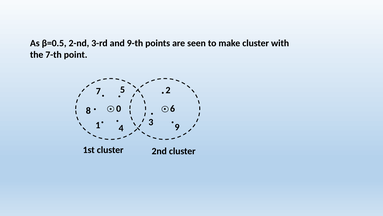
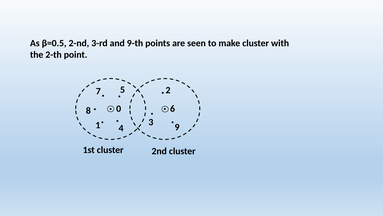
7-th: 7-th -> 2-th (54, 55)
